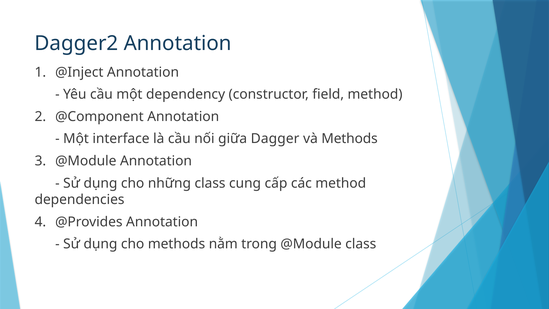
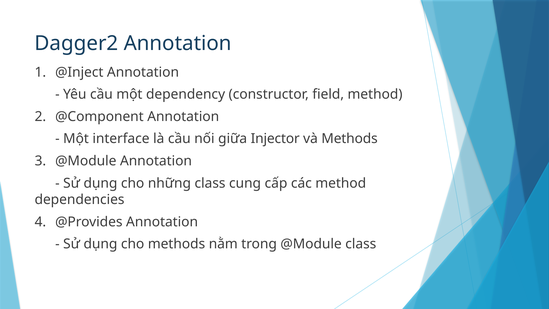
Dagger: Dagger -> Injector (275, 139)
